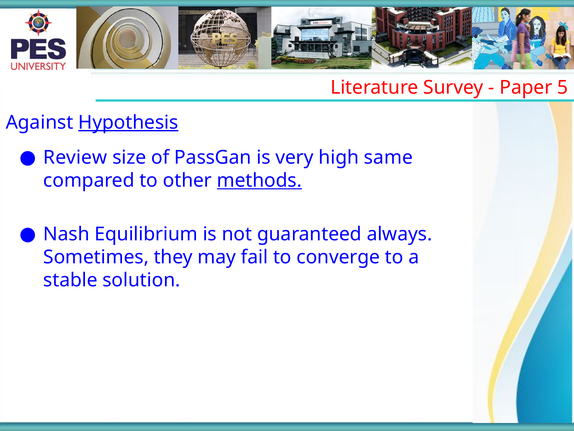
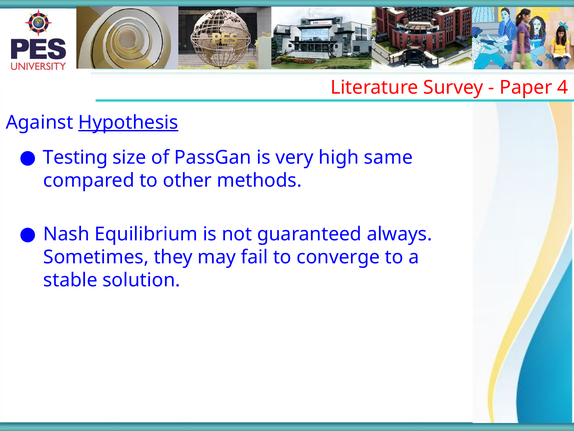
5: 5 -> 4 (563, 87)
Review: Review -> Testing (75, 157)
methods underline: present -> none (259, 180)
